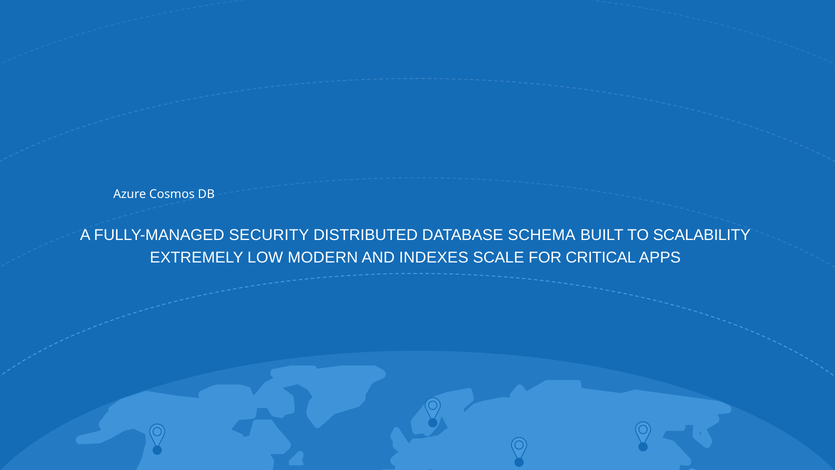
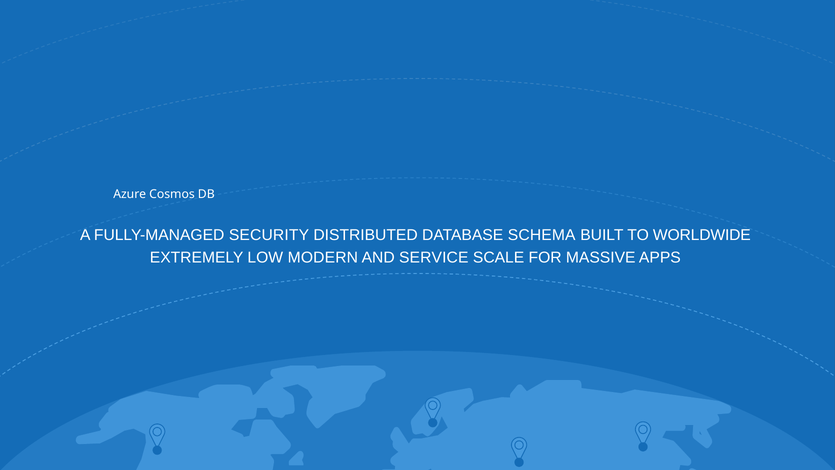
SCALABILITY: SCALABILITY -> WORLDWIDE (702, 235)
INDEXES: INDEXES -> SERVICE (434, 257)
CRITICAL: CRITICAL -> MASSIVE (601, 257)
